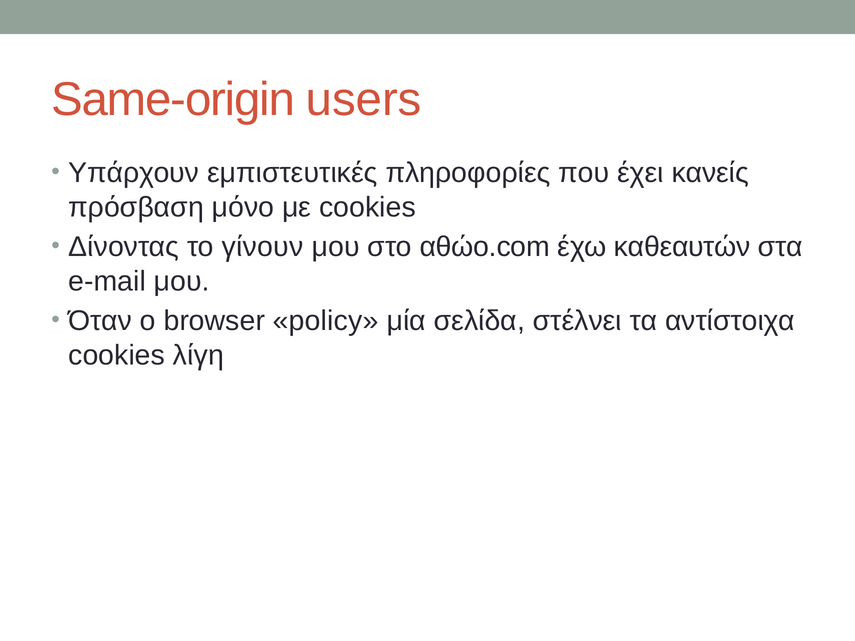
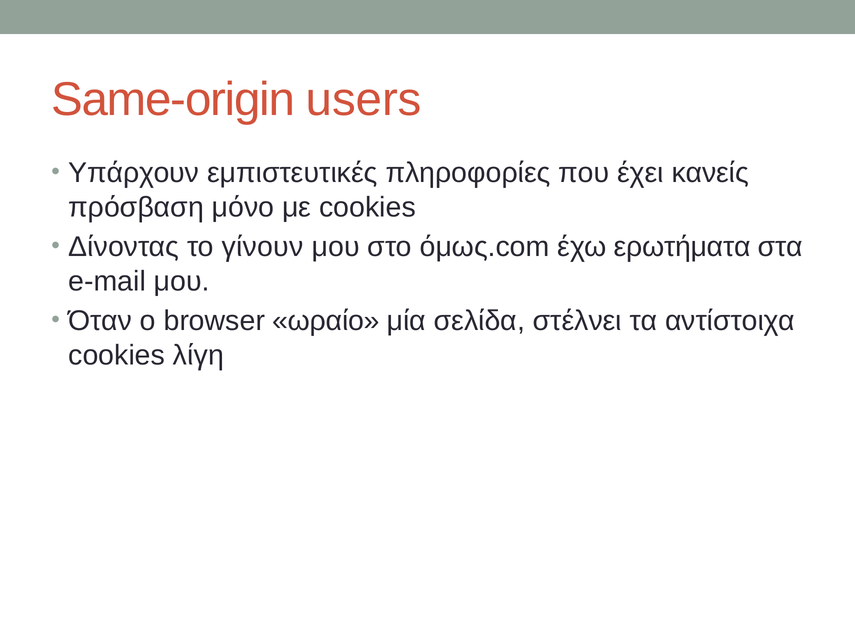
αθώο.com: αθώο.com -> όμως.com (485, 247)
καθεαυτών: καθεαυτών -> ερωτήματα (682, 247)
policy: policy -> ωραίο (326, 321)
